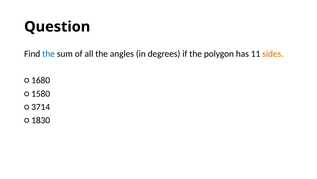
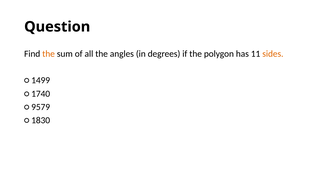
the colour: blue -> orange (49, 54)
1680: 1680 -> 1499 (41, 80)
1580: 1580 -> 1740 (41, 93)
3714: 3714 -> 9579 (41, 107)
